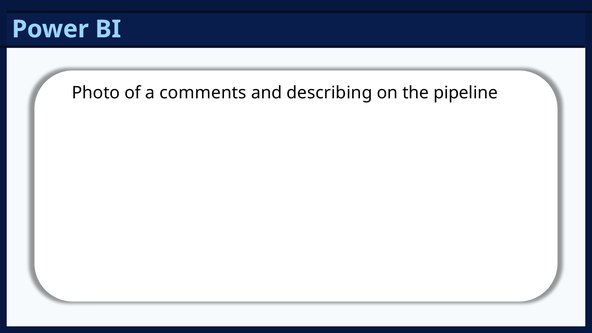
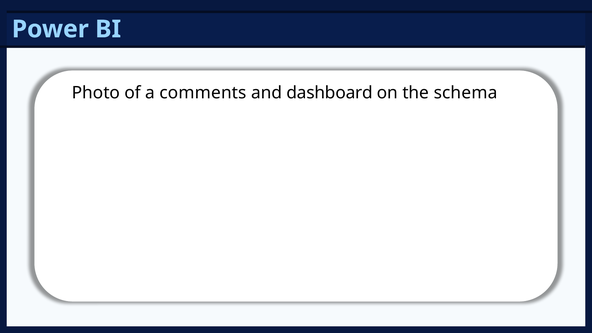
describing: describing -> dashboard (330, 93)
pipeline: pipeline -> schema (466, 93)
